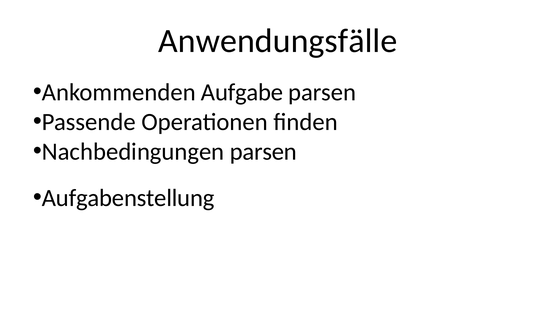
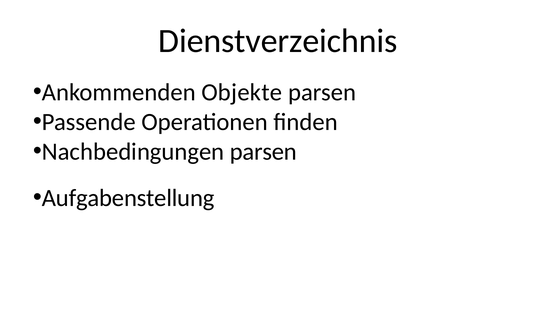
Anwendungsfälle: Anwendungsfälle -> Dienstverzeichnis (278, 41)
Aufgabe: Aufgabe -> Objekte (242, 92)
